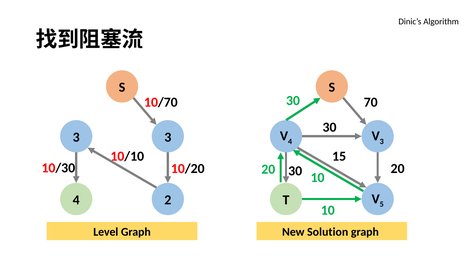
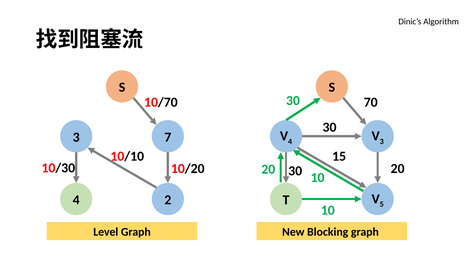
3 3: 3 -> 7 (168, 137)
Solution: Solution -> Blocking (328, 231)
